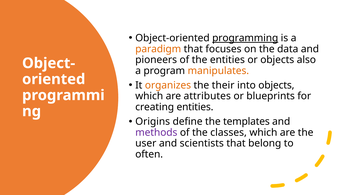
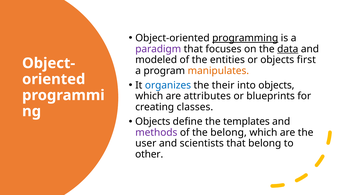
paradigm colour: orange -> purple (158, 49)
data underline: none -> present (288, 49)
pioneers: pioneers -> modeled (156, 60)
also: also -> first (306, 60)
organizes colour: orange -> blue (168, 85)
creating entities: entities -> classes (195, 107)
Origins: Origins -> Objects (153, 121)
the classes: classes -> belong (229, 132)
often: often -> other (149, 154)
